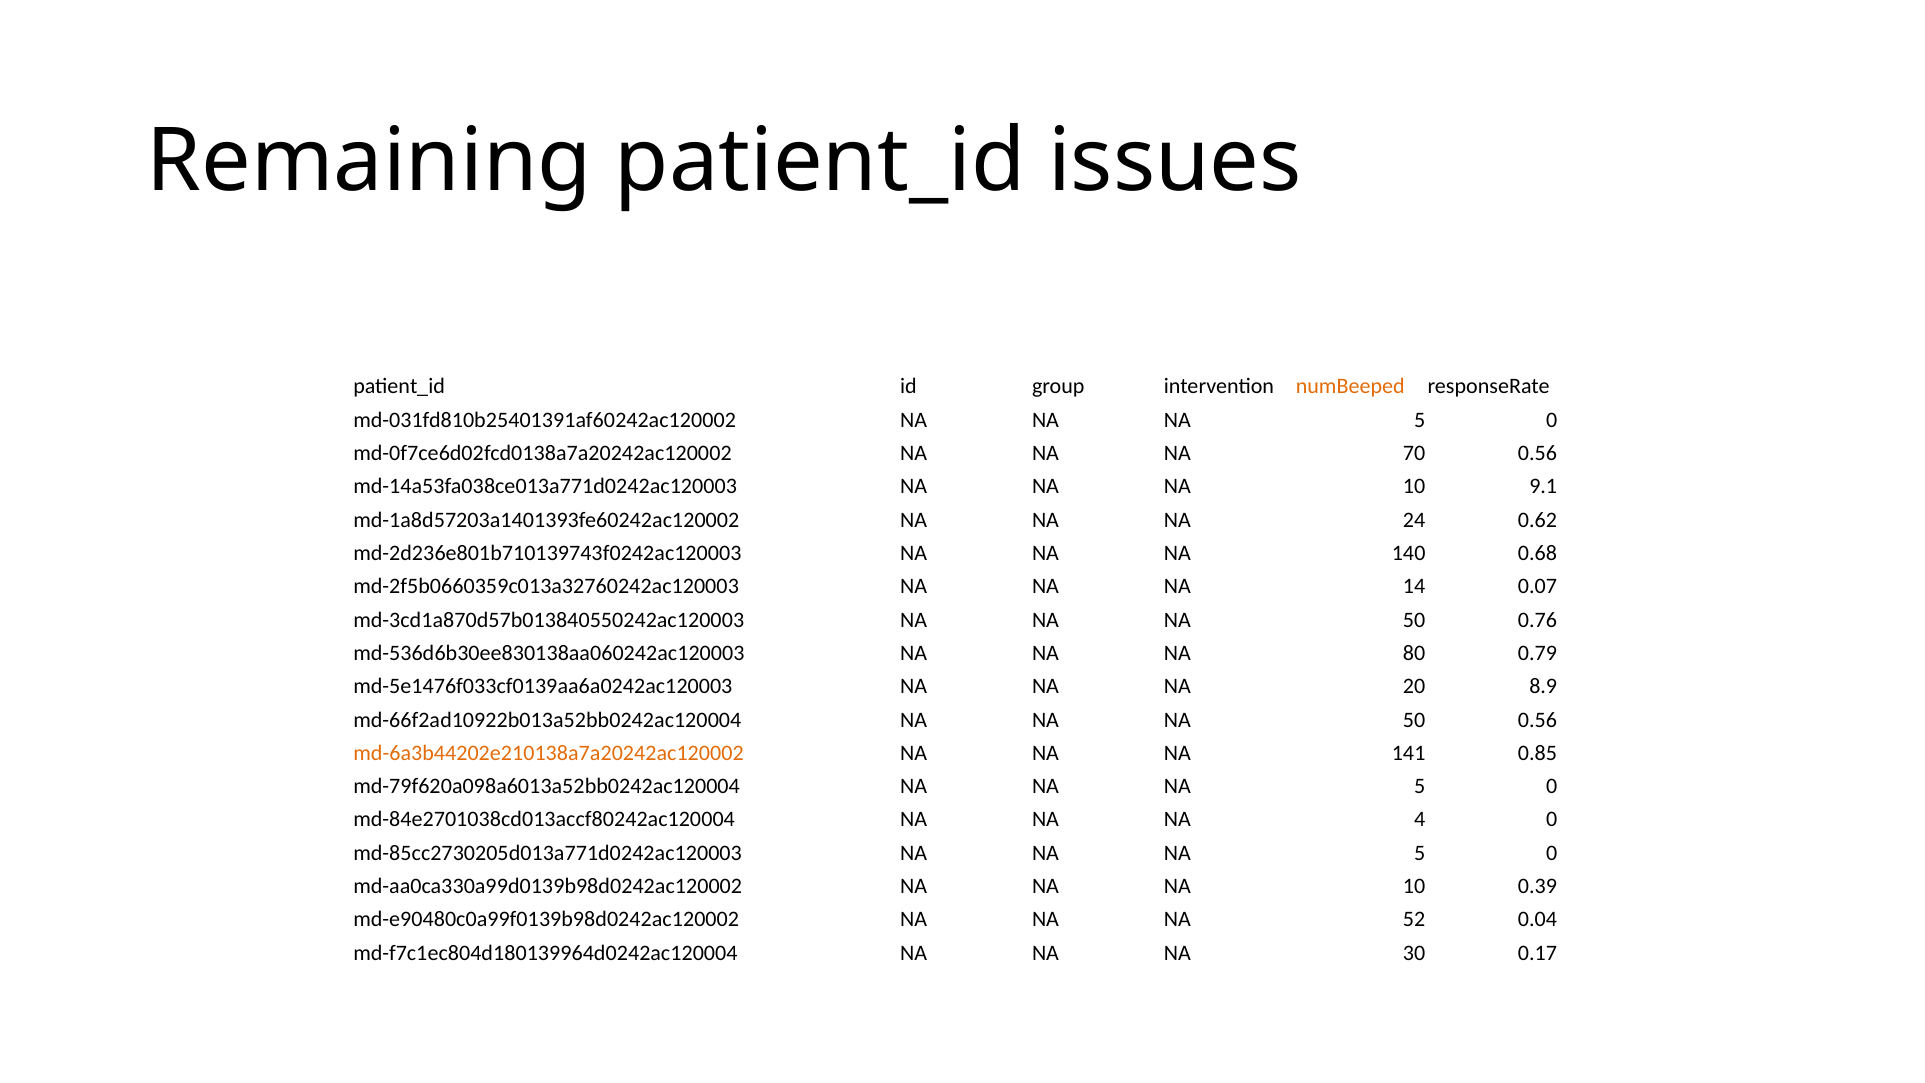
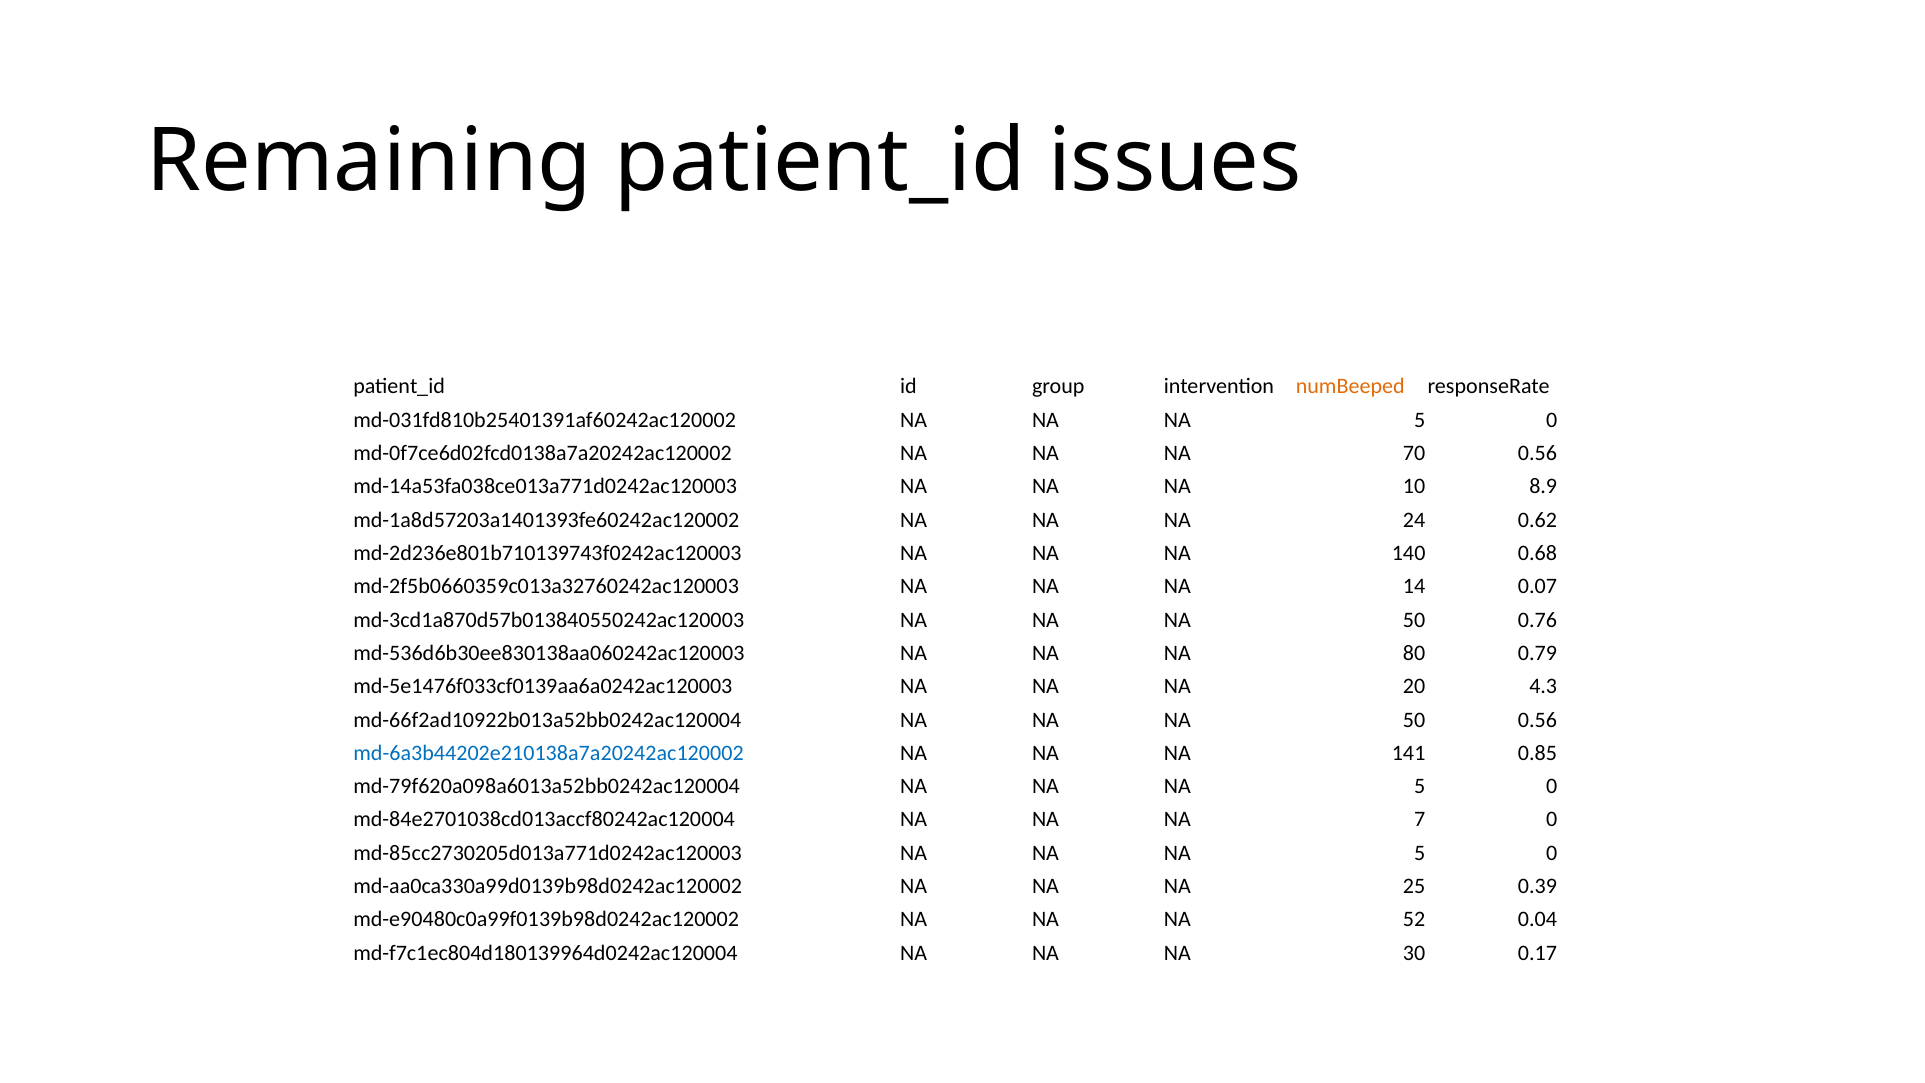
9.1: 9.1 -> 8.9 (1543, 486)
8.9: 8.9 -> 4.3 (1543, 686)
md-6a3b44202e210138a7a20242ac120002 colour: orange -> blue (548, 753)
4: 4 -> 7 (1420, 820)
10: 10 -> 25 (1414, 886)
